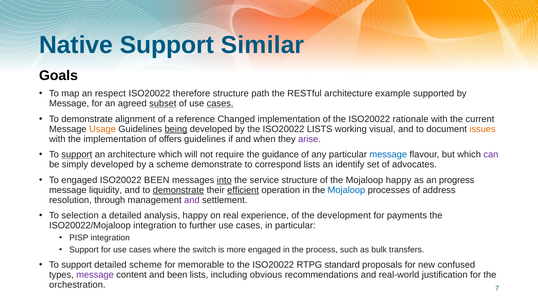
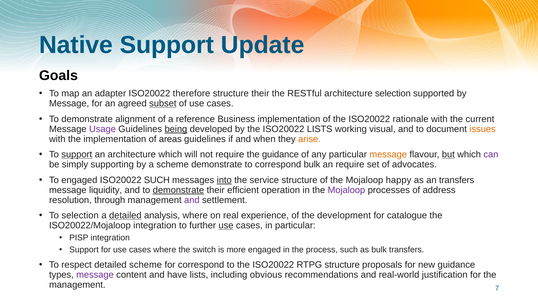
Similar: Similar -> Update (263, 45)
respect: respect -> adapter (110, 94)
structure path: path -> their (260, 94)
architecture example: example -> selection (393, 94)
cases underline: present -> none (220, 104)
Changed: Changed -> Business (236, 119)
Usage colour: orange -> purple (102, 129)
offers: offers -> areas (170, 139)
arise colour: purple -> orange (309, 139)
message colour: blue -> orange (388, 155)
but underline: none -> present (448, 155)
simply developed: developed -> supporting (112, 165)
correspond lists: lists -> bulk (312, 165)
an identify: identify -> require (350, 165)
ISO20022 BEEN: BEEN -> SUCH (157, 180)
an progress: progress -> transfers (457, 180)
efficient underline: present -> none (243, 190)
Mojaloop colour: blue -> purple (346, 190)
detailed underline: none -> present (125, 216)
analysis happy: happy -> where (195, 216)
payments: payments -> catalogue (407, 216)
use underline: none -> present (226, 226)
support: support -> respect (77, 265)
for memorable: memorable -> correspond (201, 265)
RTPG standard: standard -> structure (342, 265)
new confused: confused -> guidance (456, 265)
and been: been -> have (177, 275)
orchestration: orchestration -> management (77, 285)
